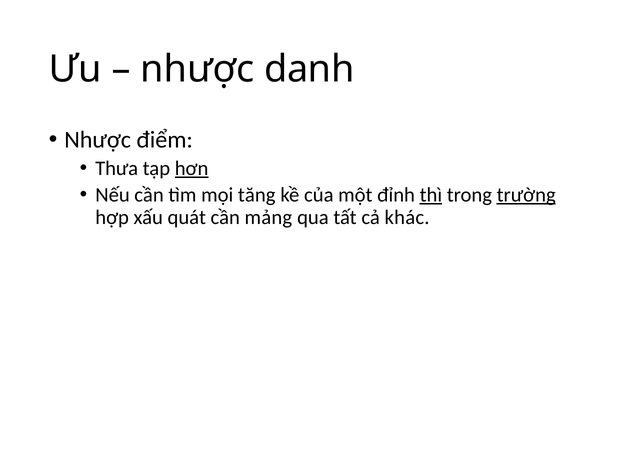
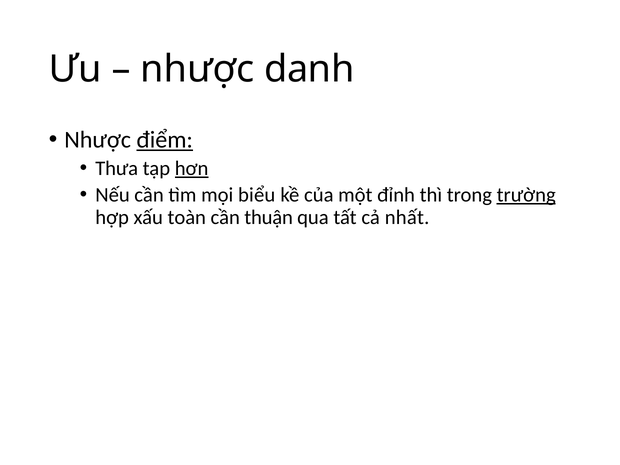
điểm underline: none -> present (165, 140)
tăng: tăng -> biểu (257, 195)
thì underline: present -> none (431, 195)
quát: quát -> toàn (187, 217)
mảng: mảng -> thuận (269, 217)
khác: khác -> nhất (407, 217)
